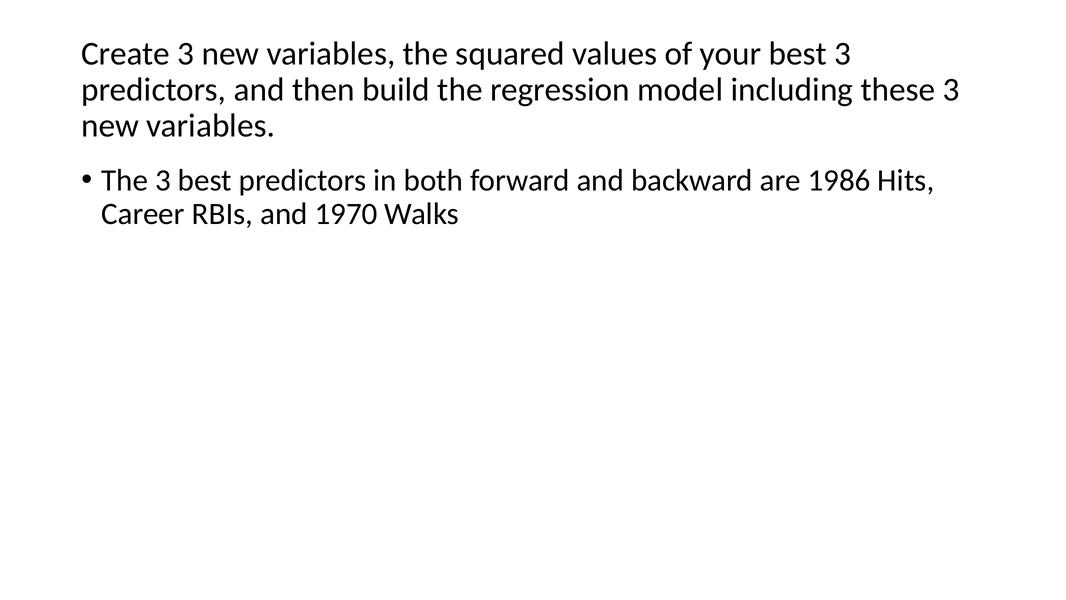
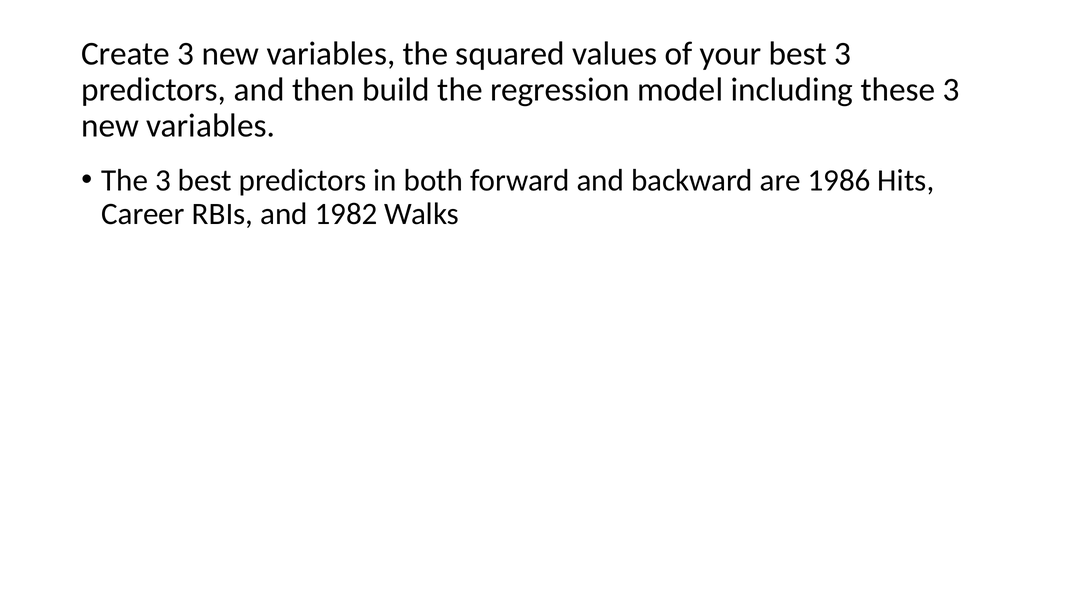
1970: 1970 -> 1982 (346, 214)
